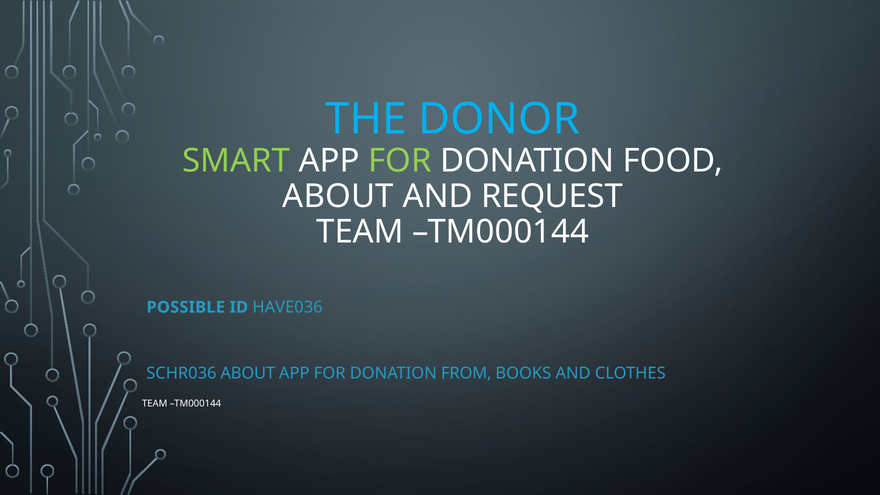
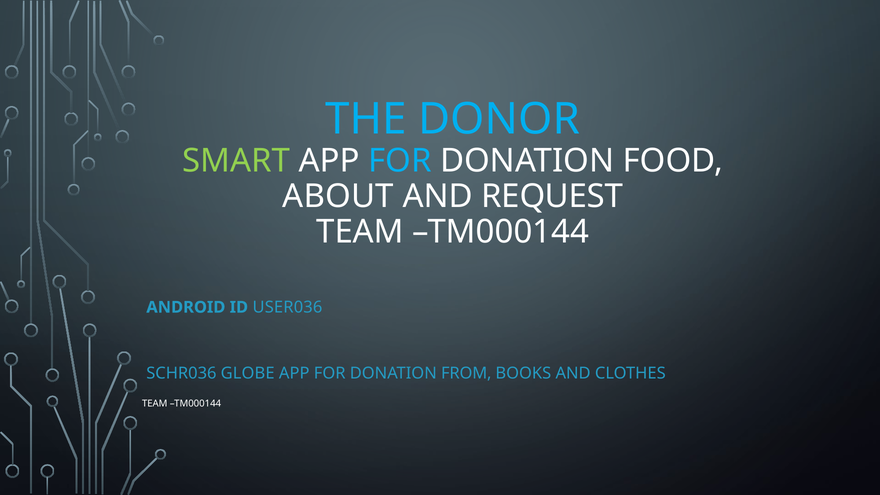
FOR colour: light green -> light blue (400, 161)
POSSIBLE: POSSIBLE -> ANDROID (186, 307)
HAVE036: HAVE036 -> USER036 (287, 307)
SCHR036 ABOUT: ABOUT -> GLOBE (248, 373)
